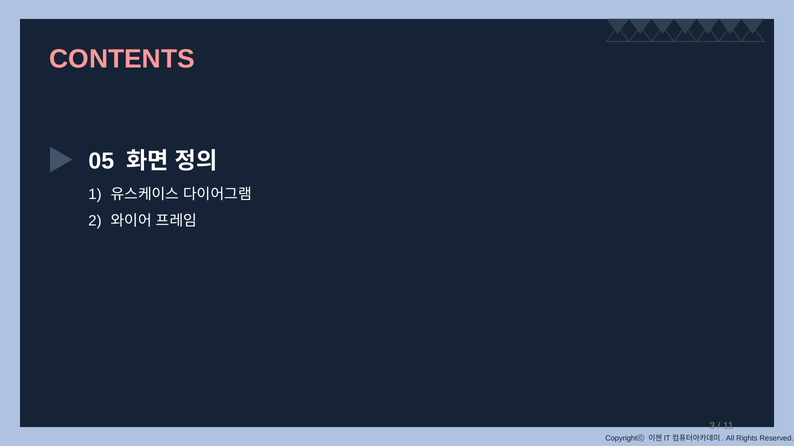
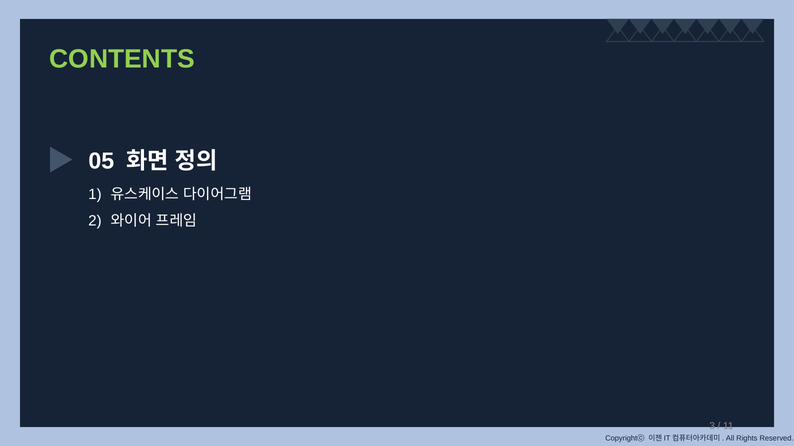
CONTENTS colour: pink -> light green (122, 59)
